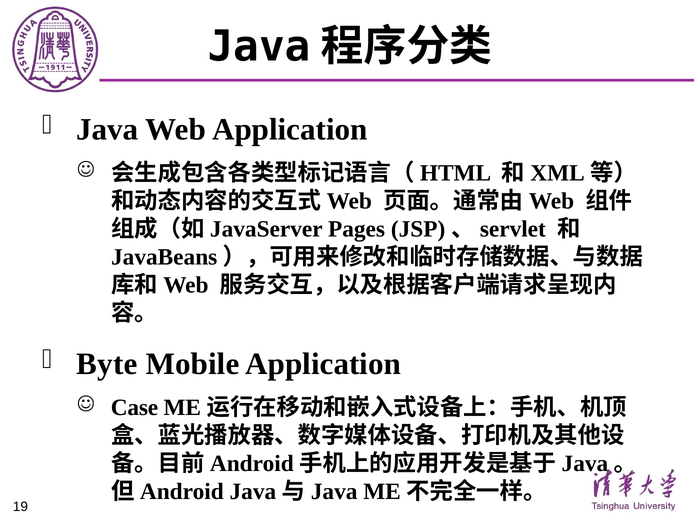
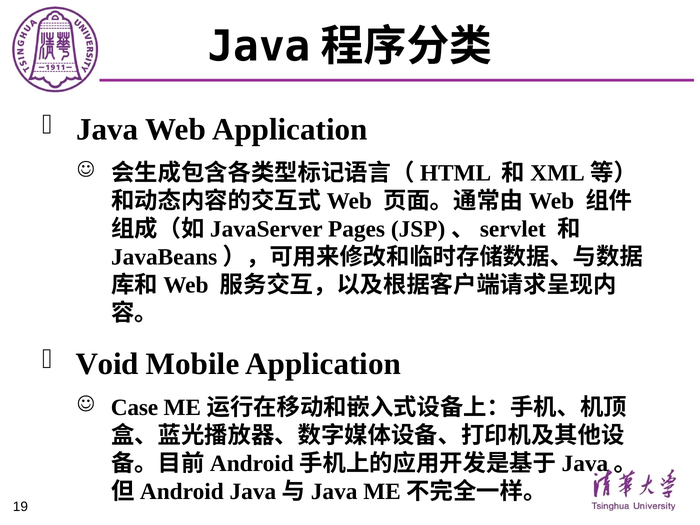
Byte: Byte -> Void (107, 364)
